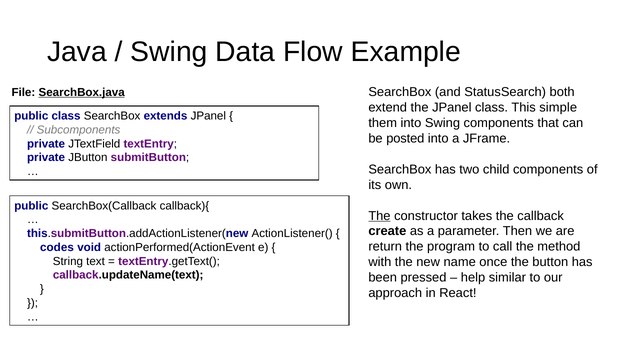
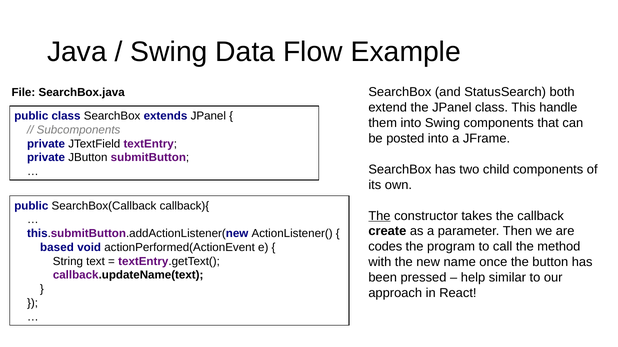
SearchBox.java underline: present -> none (82, 93)
simple: simple -> handle (558, 108)
return: return -> codes (385, 247)
codes: codes -> based (57, 248)
